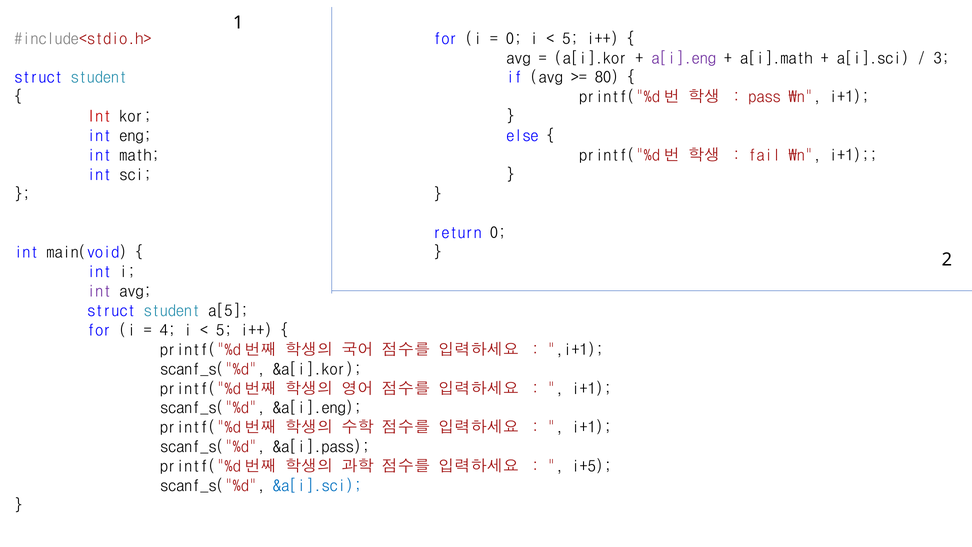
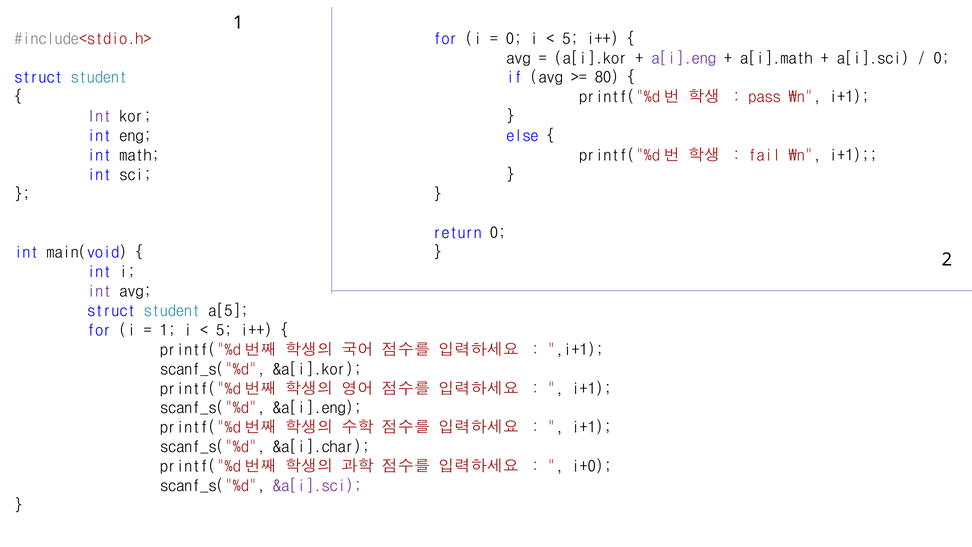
3: 3 -> 0 (942, 58)
Int colour: red -> purple (99, 116)
4: 4 -> 1 (168, 330)
&a[i].pass: &a[i].pass -> &a[i].char (322, 447)
i+5: i+5 -> i+0 (592, 466)
&a[i].sci colour: blue -> purple (318, 486)
